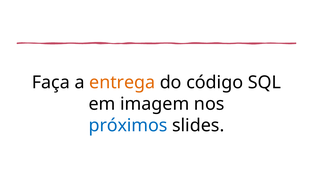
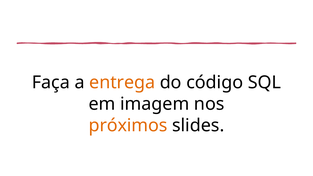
próximos colour: blue -> orange (128, 126)
